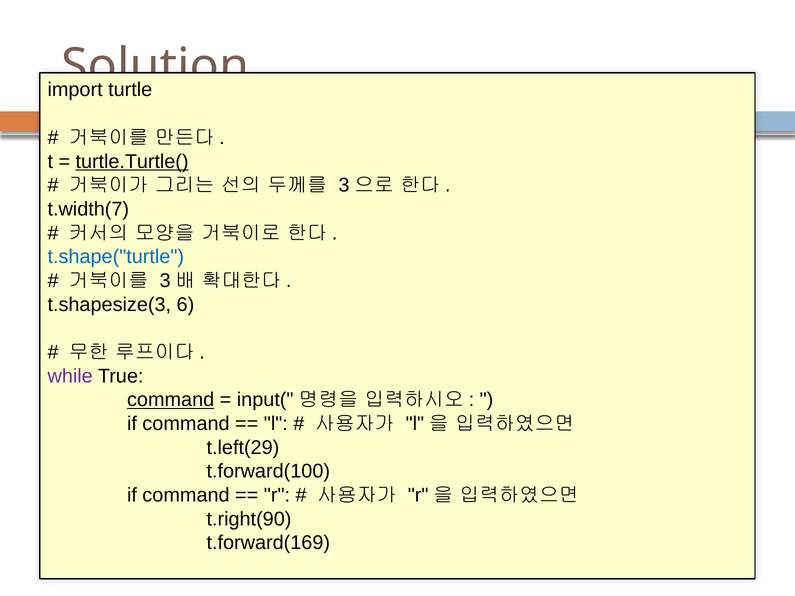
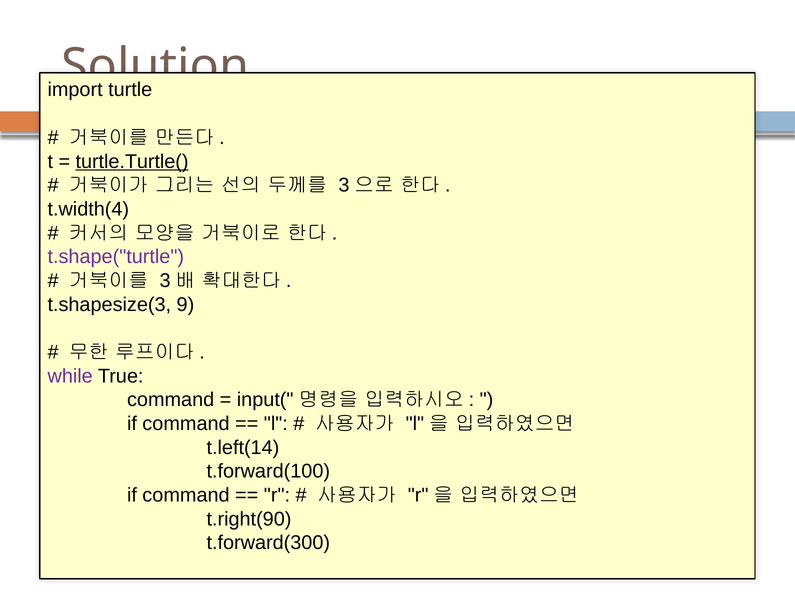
t.width(7: t.width(7 -> t.width(4 (88, 209)
t.shape("turtle colour: blue -> purple (116, 257)
6: 6 -> 9 (185, 305)
command underline: present -> none (171, 400)
t.left(29: t.left(29 -> t.left(14 (243, 448)
t.forward(169: t.forward(169 -> t.forward(300 (268, 543)
